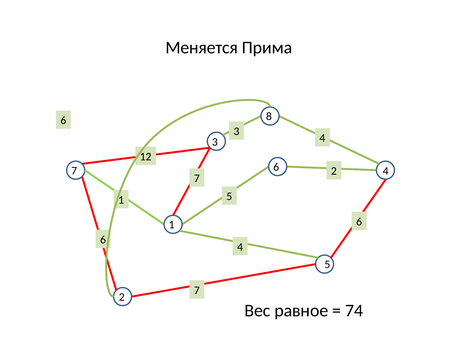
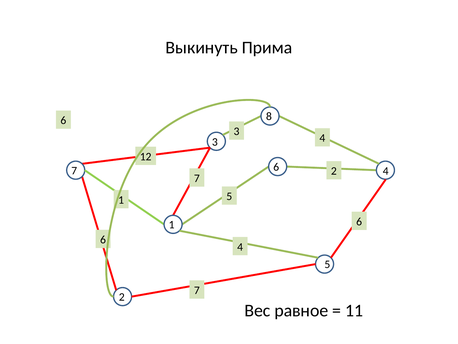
Меняется: Меняется -> Выкинуть (202, 47)
74: 74 -> 11 (354, 310)
